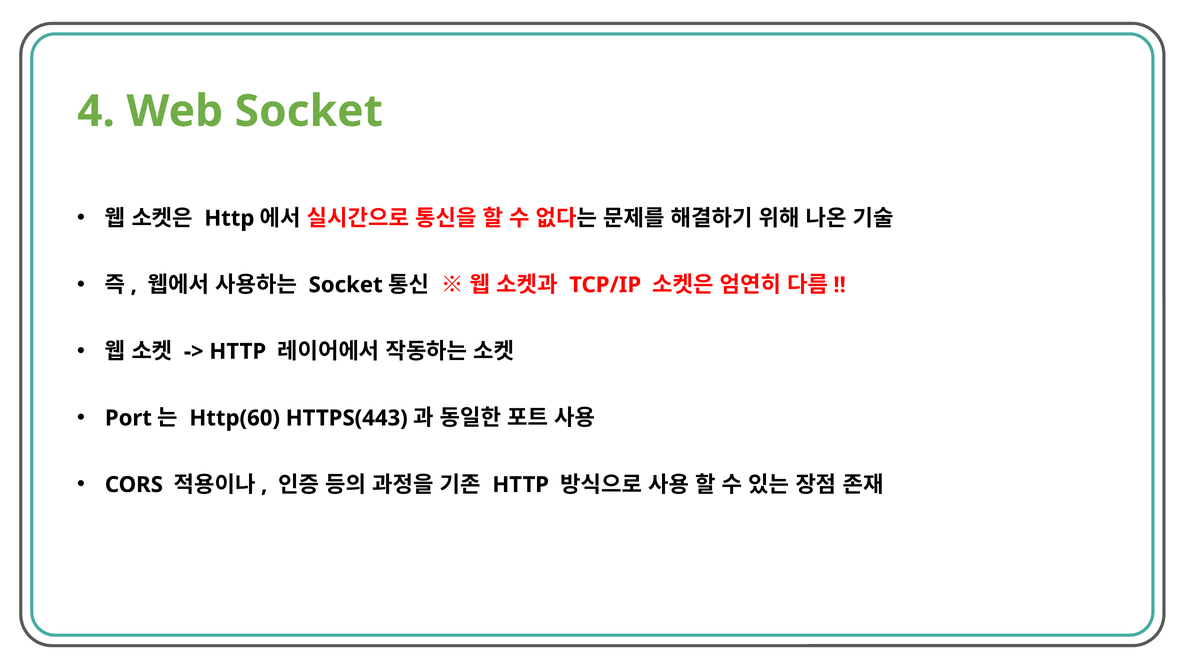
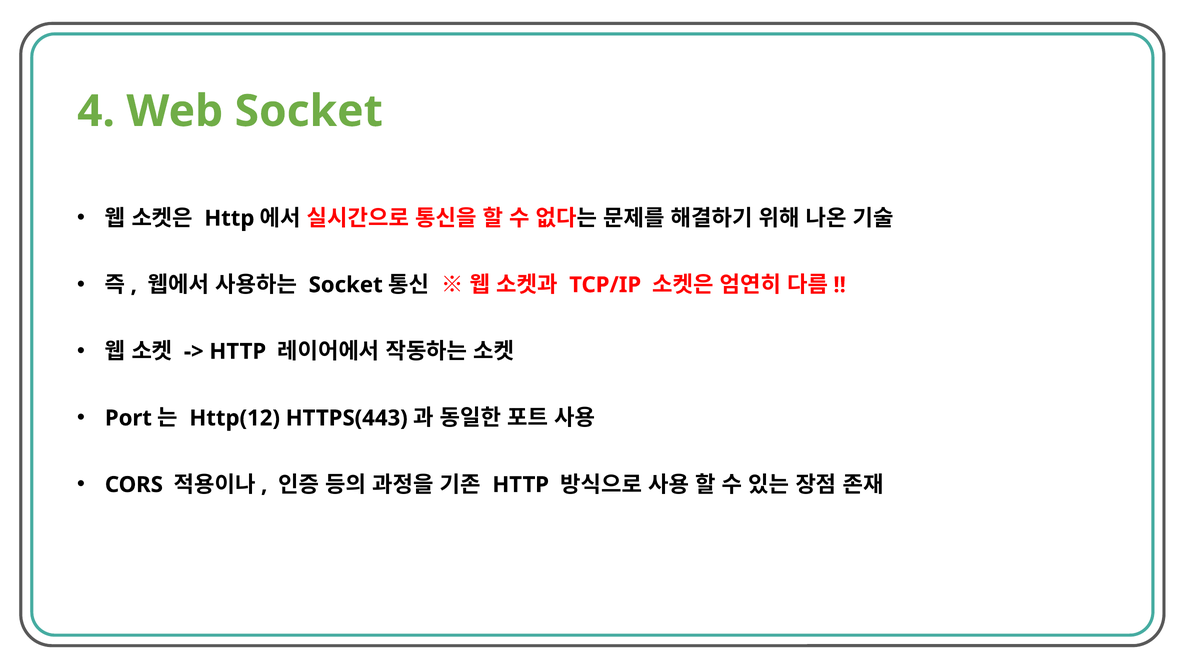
Http(60: Http(60 -> Http(12 (235, 418)
